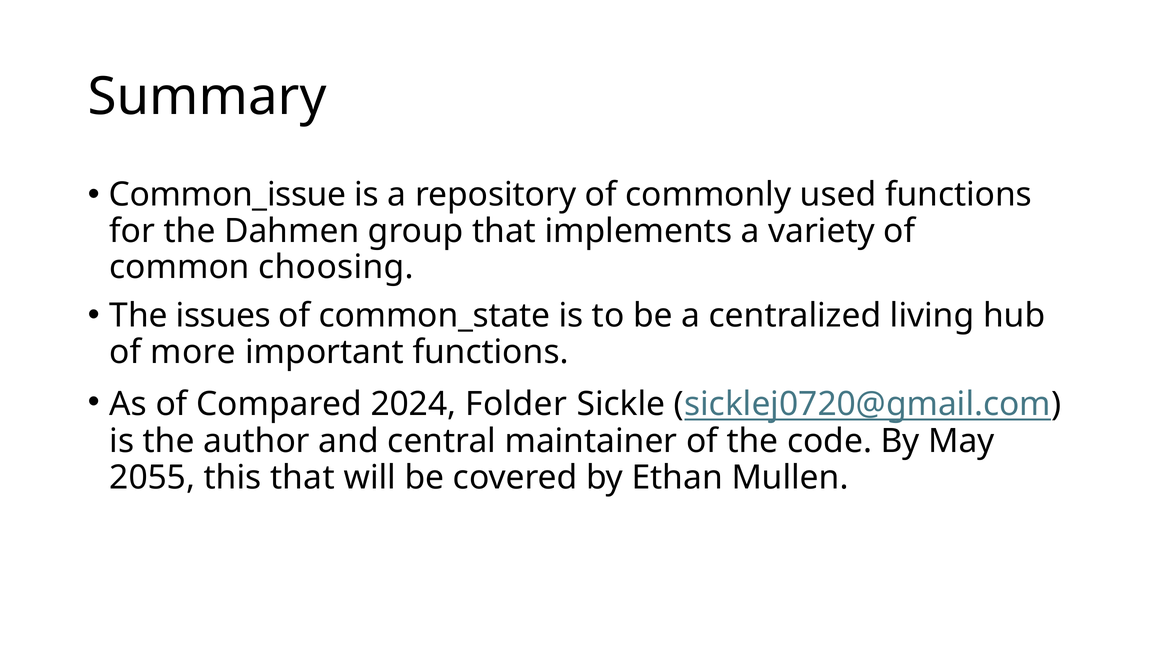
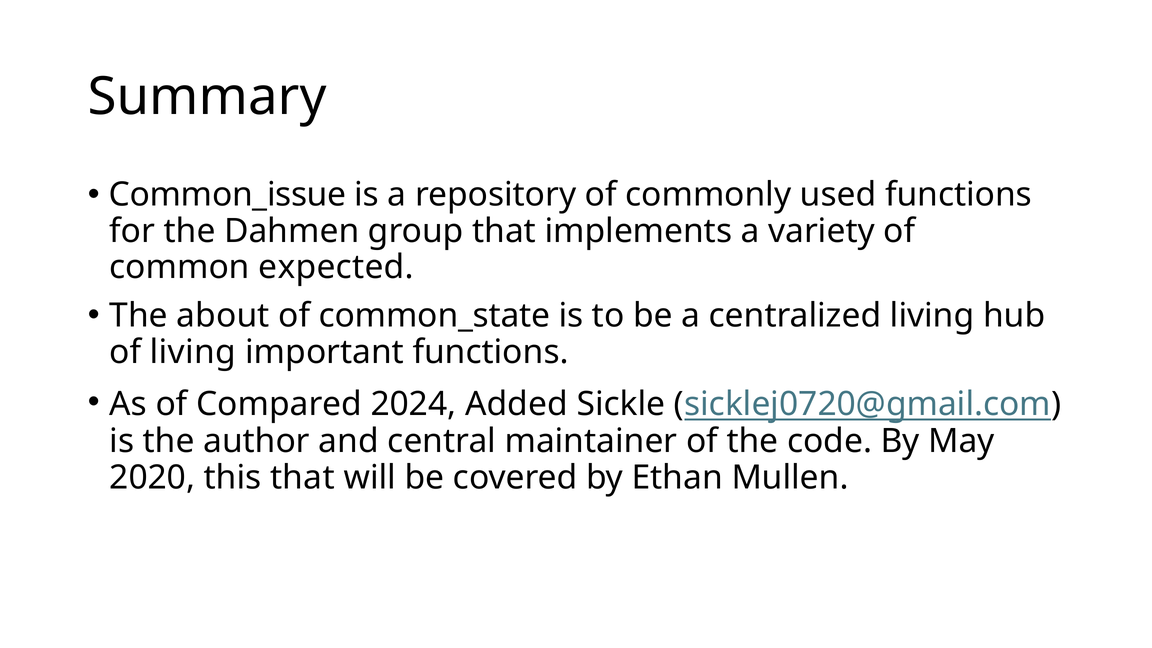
choosing: choosing -> expected (336, 267)
issues: issues -> about (223, 316)
of more: more -> living (193, 352)
Folder: Folder -> Added (516, 404)
2055: 2055 -> 2020 (152, 478)
